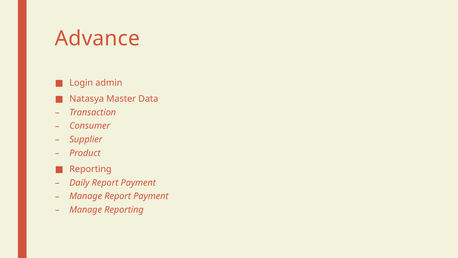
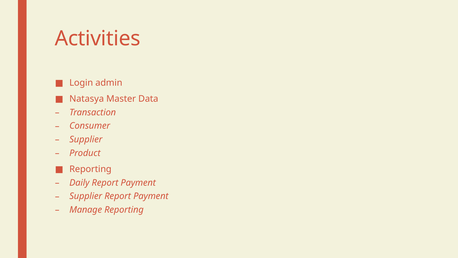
Advance: Advance -> Activities (98, 38)
Manage: Manage -> Supplier (86, 196)
